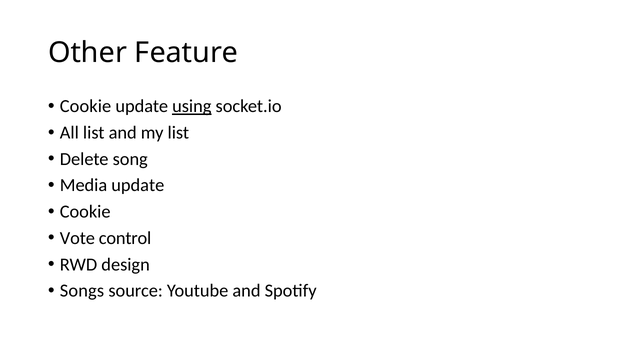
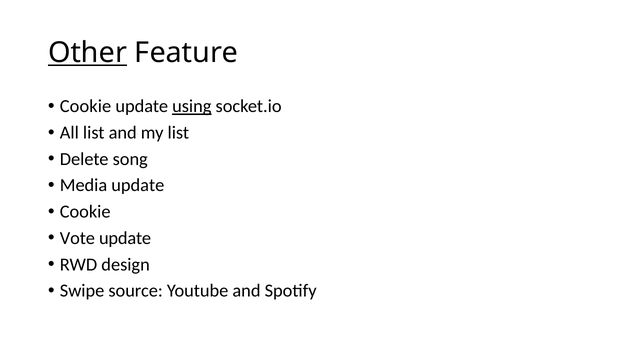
Other underline: none -> present (88, 53)
Vote control: control -> update (125, 238)
Songs: Songs -> Swipe (82, 291)
